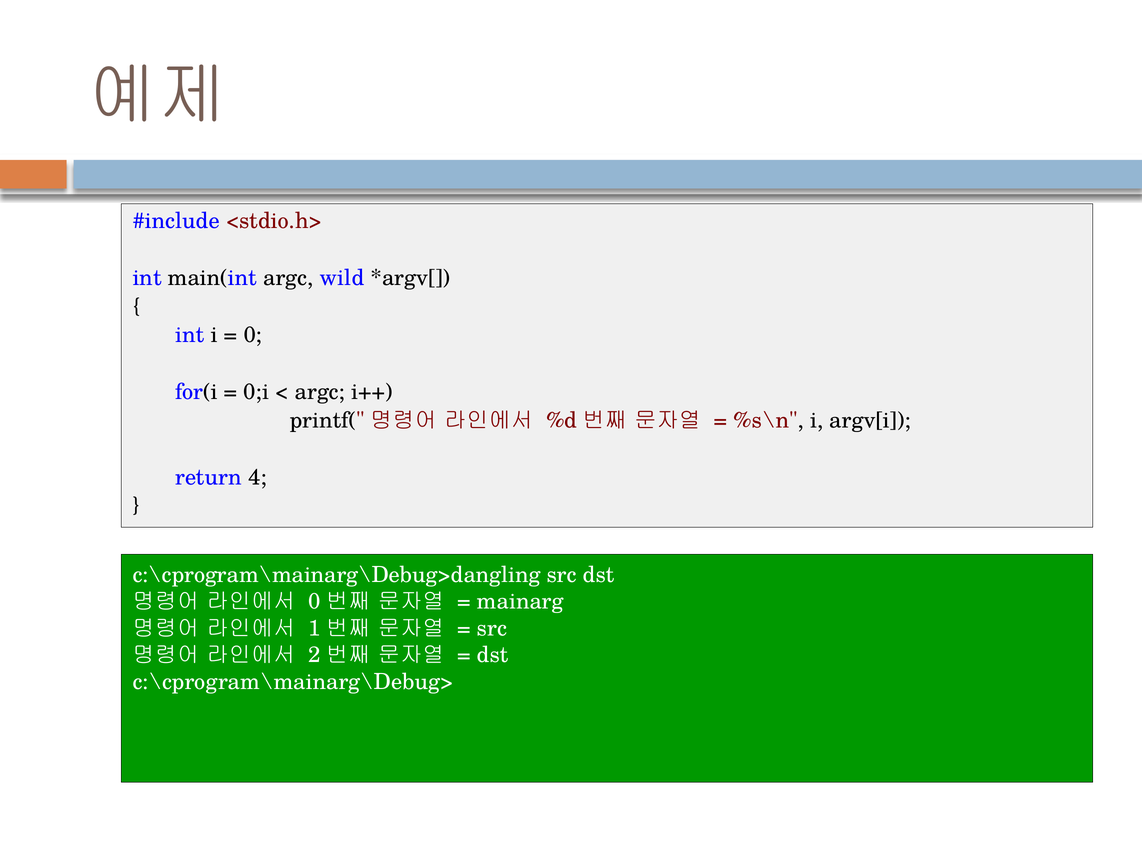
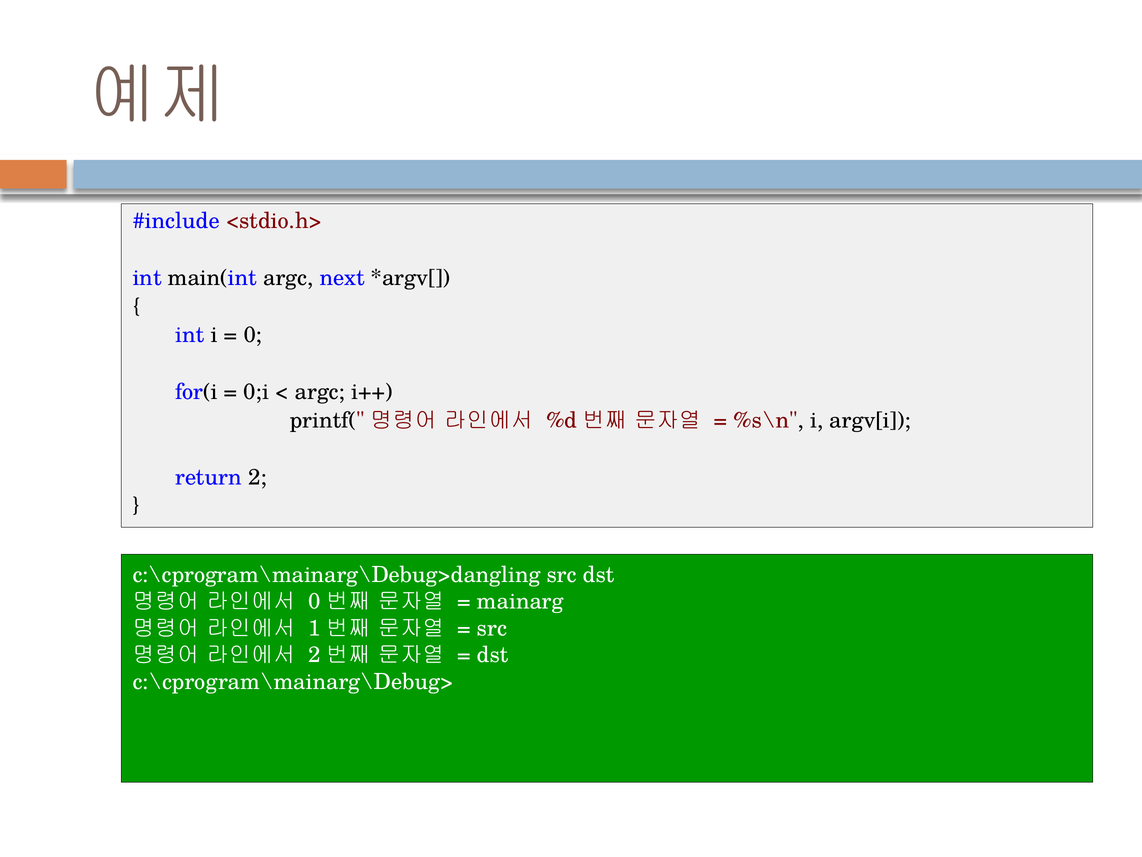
wild: wild -> next (342, 278)
4: 4 -> 2 (257, 477)
